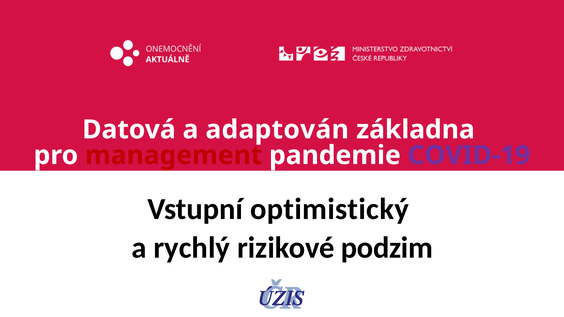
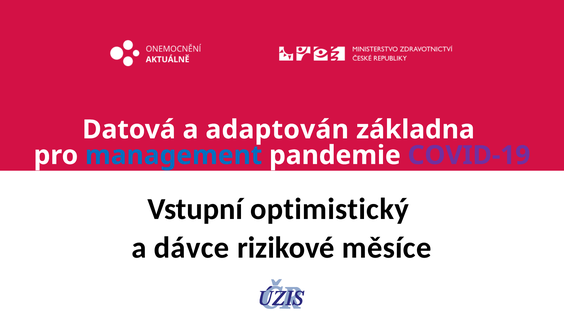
management colour: red -> blue (174, 155)
rychlý: rychlý -> dávce (192, 248)
podzim: podzim -> měsíce (387, 248)
